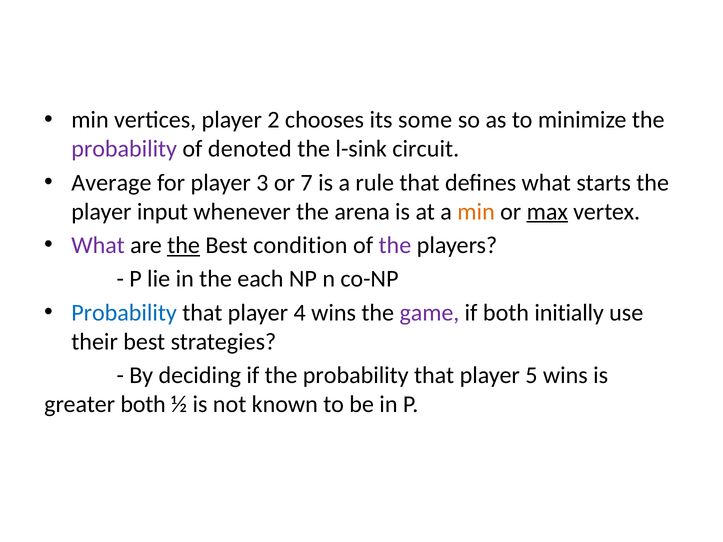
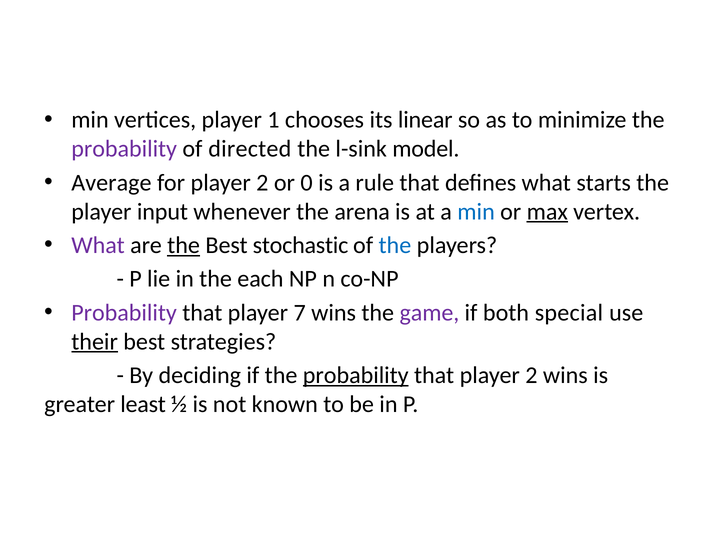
2: 2 -> 1 (273, 120)
some: some -> linear (425, 120)
denoted: denoted -> directed (250, 149)
circuit: circuit -> model (426, 149)
for player 3: 3 -> 2 (262, 183)
7: 7 -> 0 (307, 183)
min colour: orange -> blue (476, 212)
condition: condition -> stochastic (301, 245)
the colour: purple -> blue (395, 245)
Probability colour: blue -> purple (124, 313)
4: 4 -> 7 (300, 313)
initially: initially -> special (569, 313)
their underline: none -> present (95, 342)
probability underline: none -> present (356, 375)
that player 5: 5 -> 2 (531, 375)
greater both: both -> least (143, 404)
